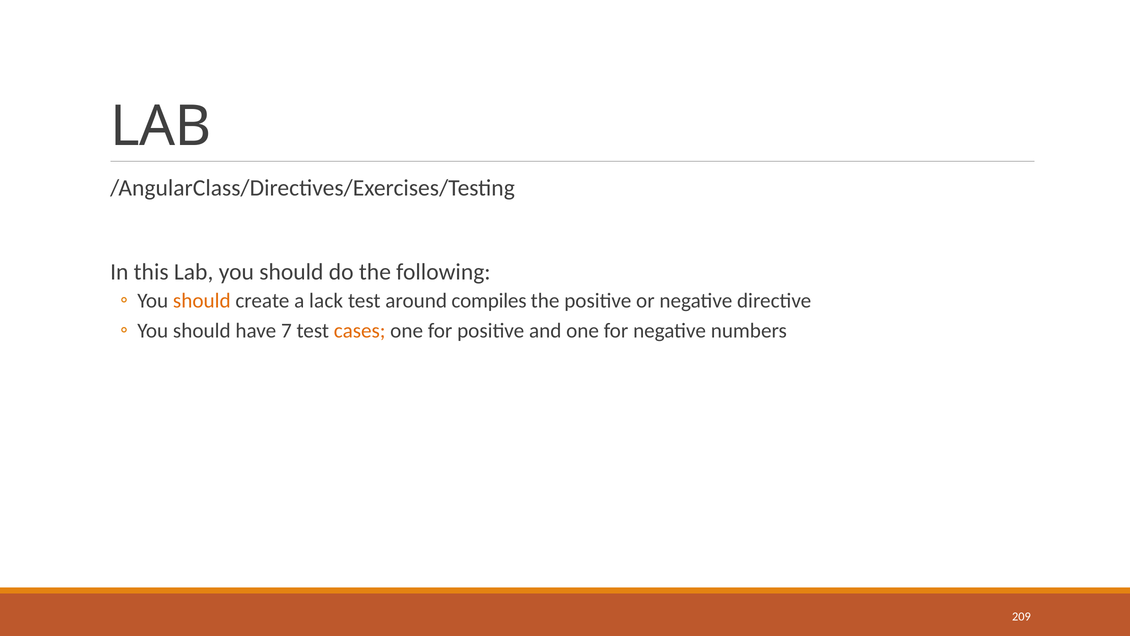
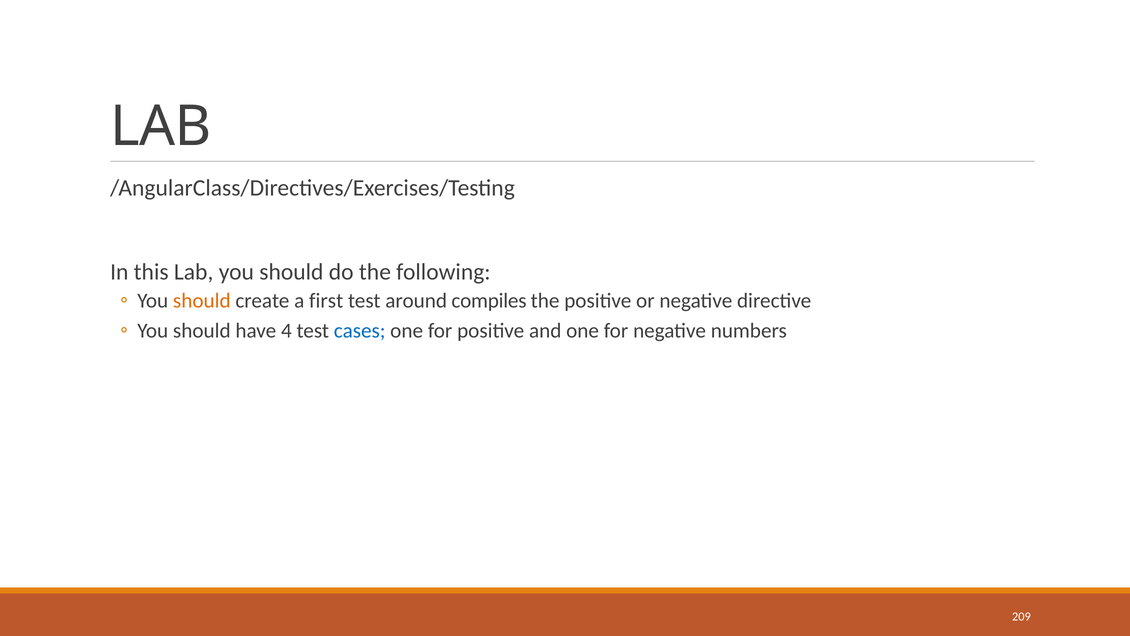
lack: lack -> first (326, 301)
7: 7 -> 4 (286, 331)
cases colour: orange -> blue (360, 331)
